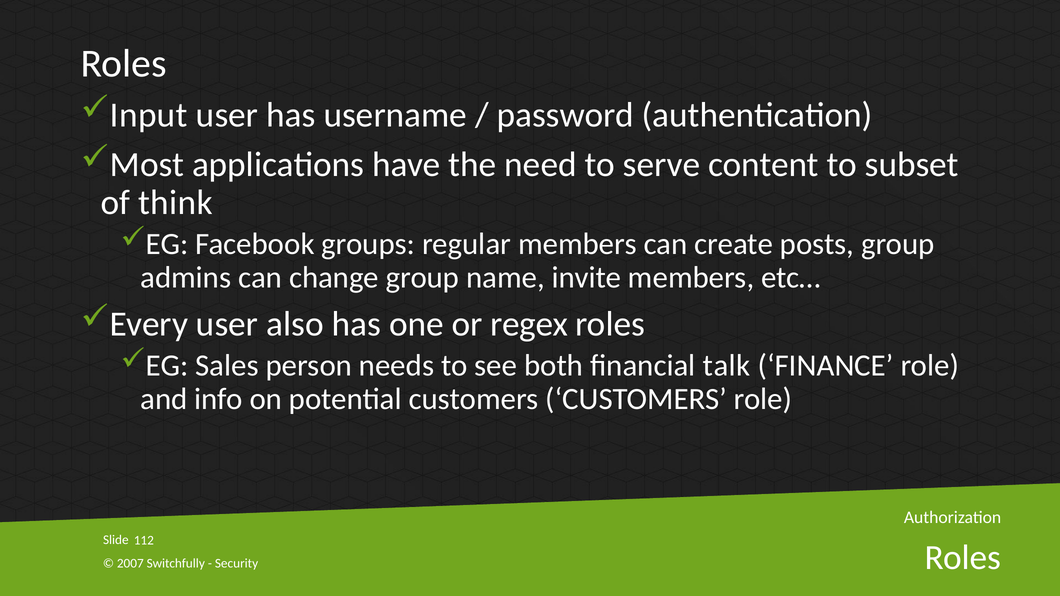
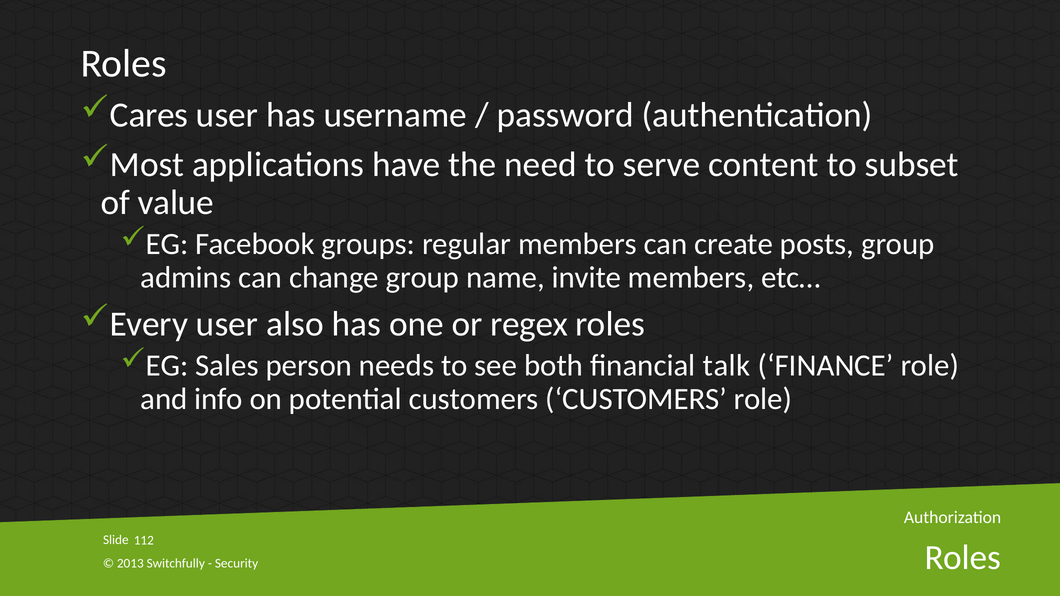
Input: Input -> Cares (149, 115)
think: think -> value (176, 203)
2007: 2007 -> 2013 (130, 564)
